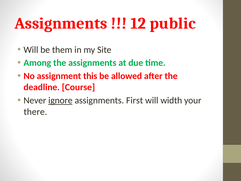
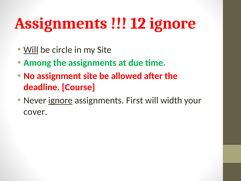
12 public: public -> ignore (173, 23)
Will underline: none -> present (31, 50)
them: them -> circle (62, 50)
assignment this: this -> site (90, 76)
there: there -> cover (35, 112)
